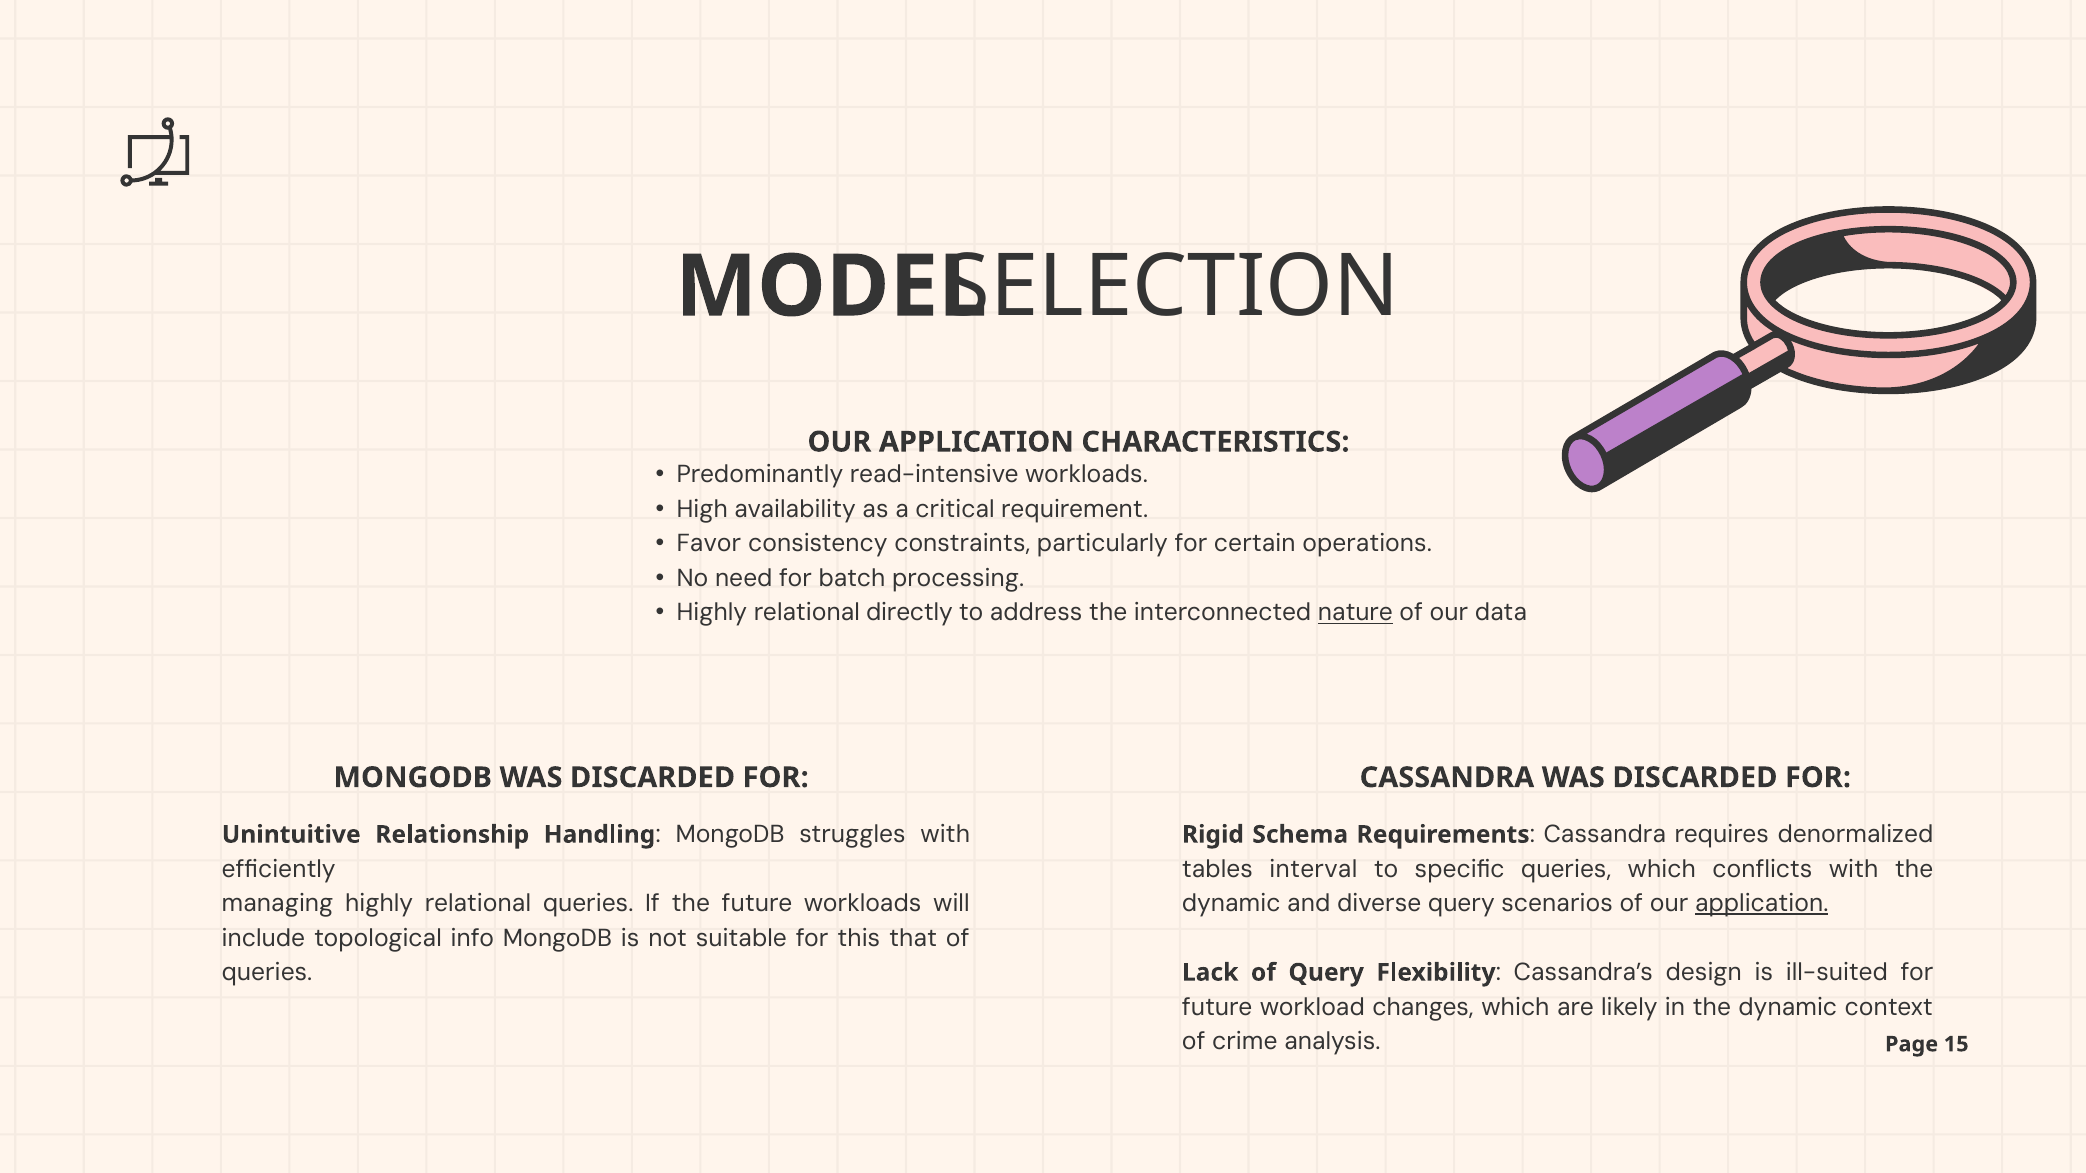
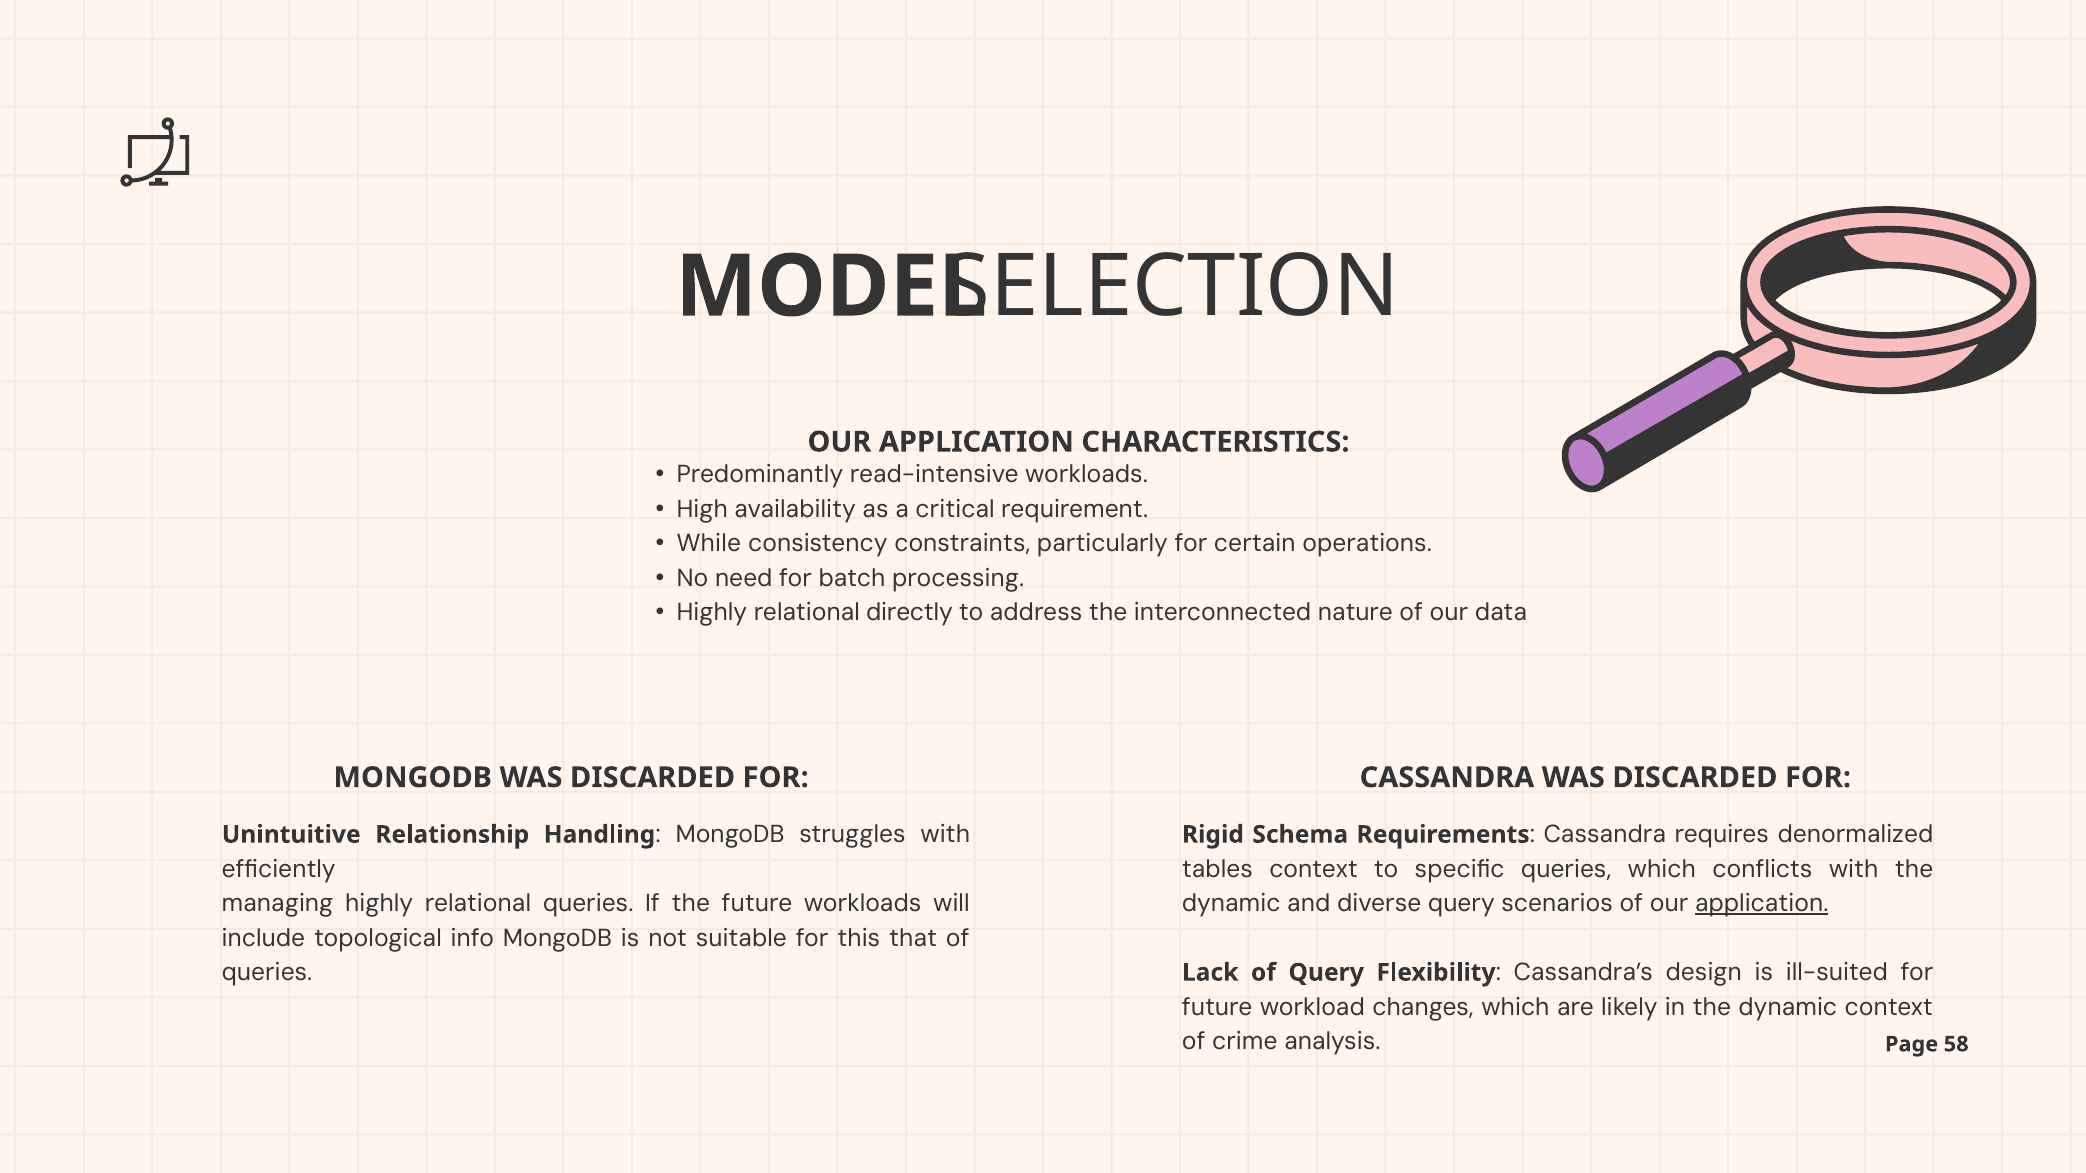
Favor: Favor -> While (709, 544)
nature underline: present -> none (1355, 613)
tables interval: interval -> context (1314, 869)
15: 15 -> 58 (1956, 1045)
